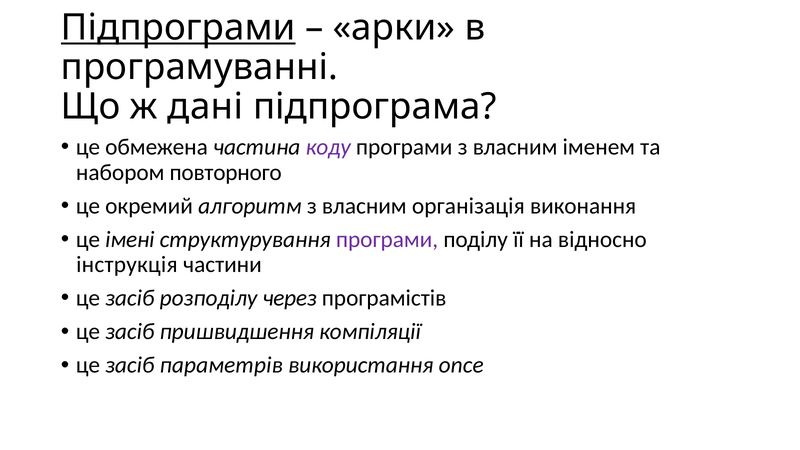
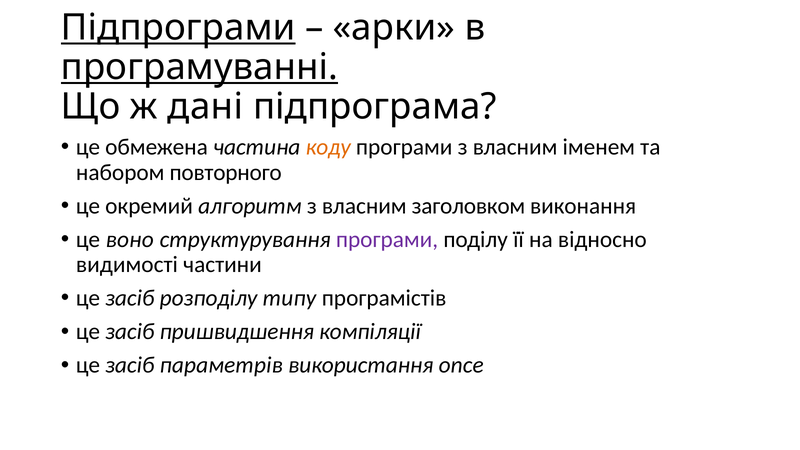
програмуванні underline: none -> present (200, 67)
коду colour: purple -> orange (328, 147)
організація: організація -> заголовком (468, 206)
імені: імені -> воно (130, 239)
інструкція: інструкція -> видимості (127, 265)
через: через -> типу (289, 298)
